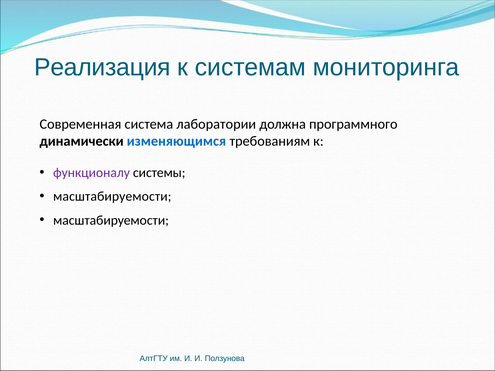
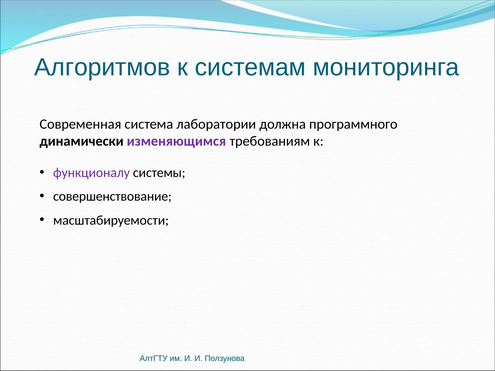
Реализация: Реализация -> Алгоритмов (102, 67)
изменяющимся colour: blue -> purple (176, 141)
масштабируемости: масштабируемости -> совершенствование (112, 197)
